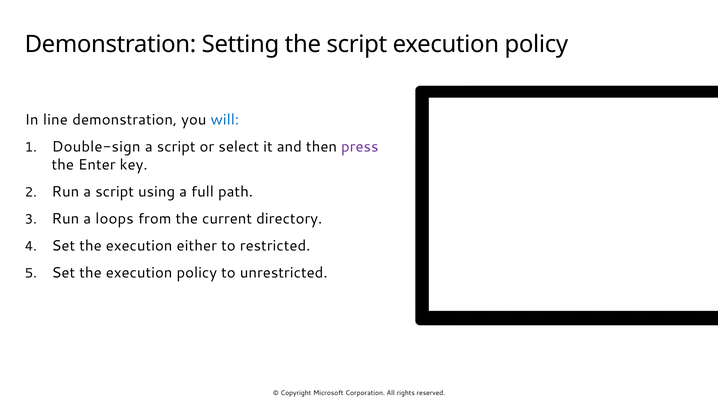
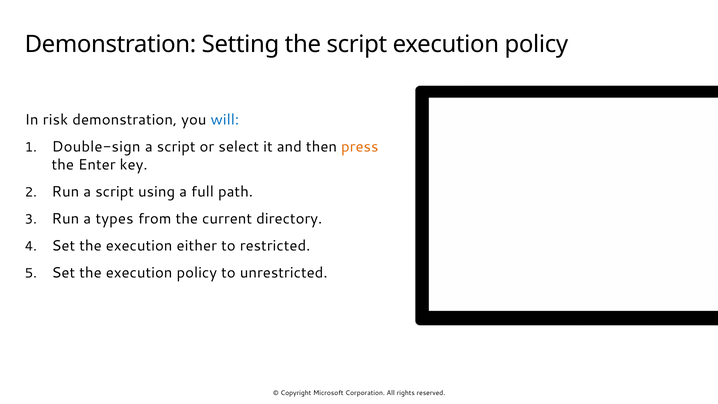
line: line -> risk (55, 120)
press colour: purple -> orange (360, 147)
loops: loops -> types (115, 219)
